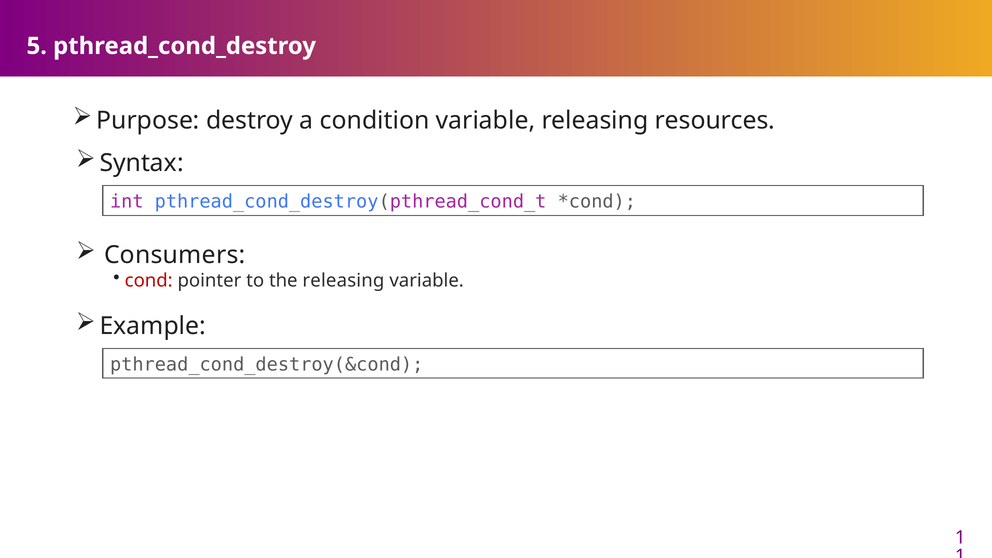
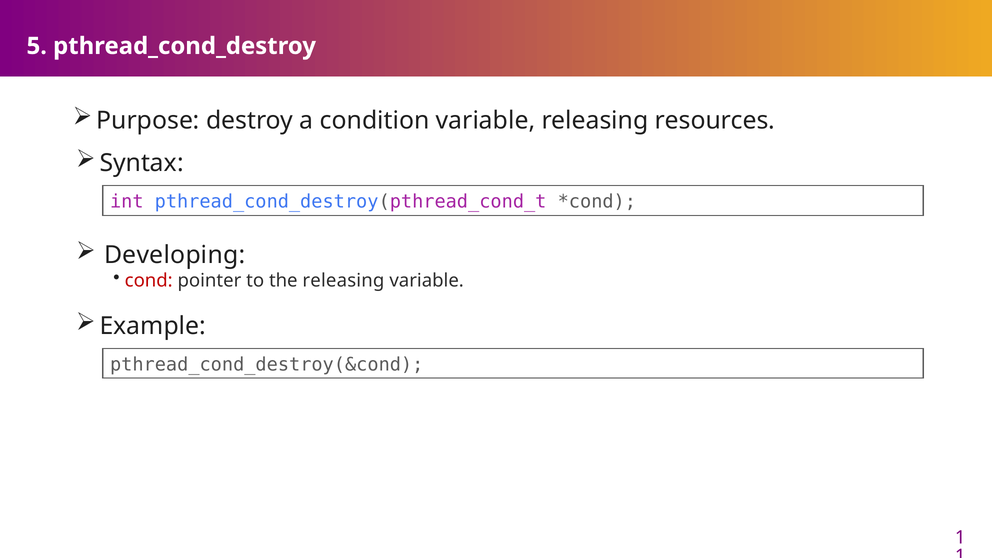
Consumers: Consumers -> Developing (175, 255)
